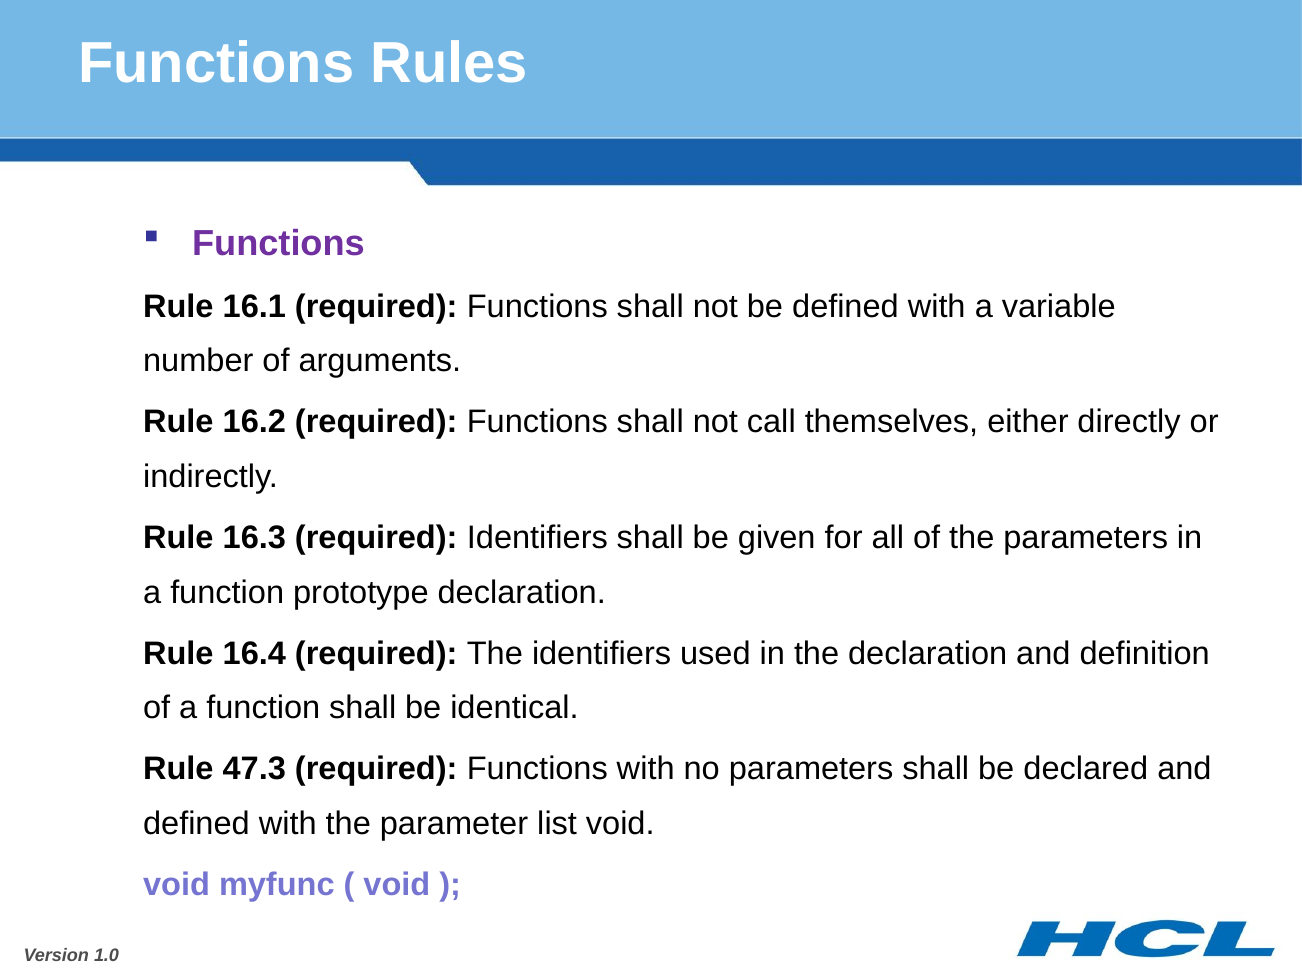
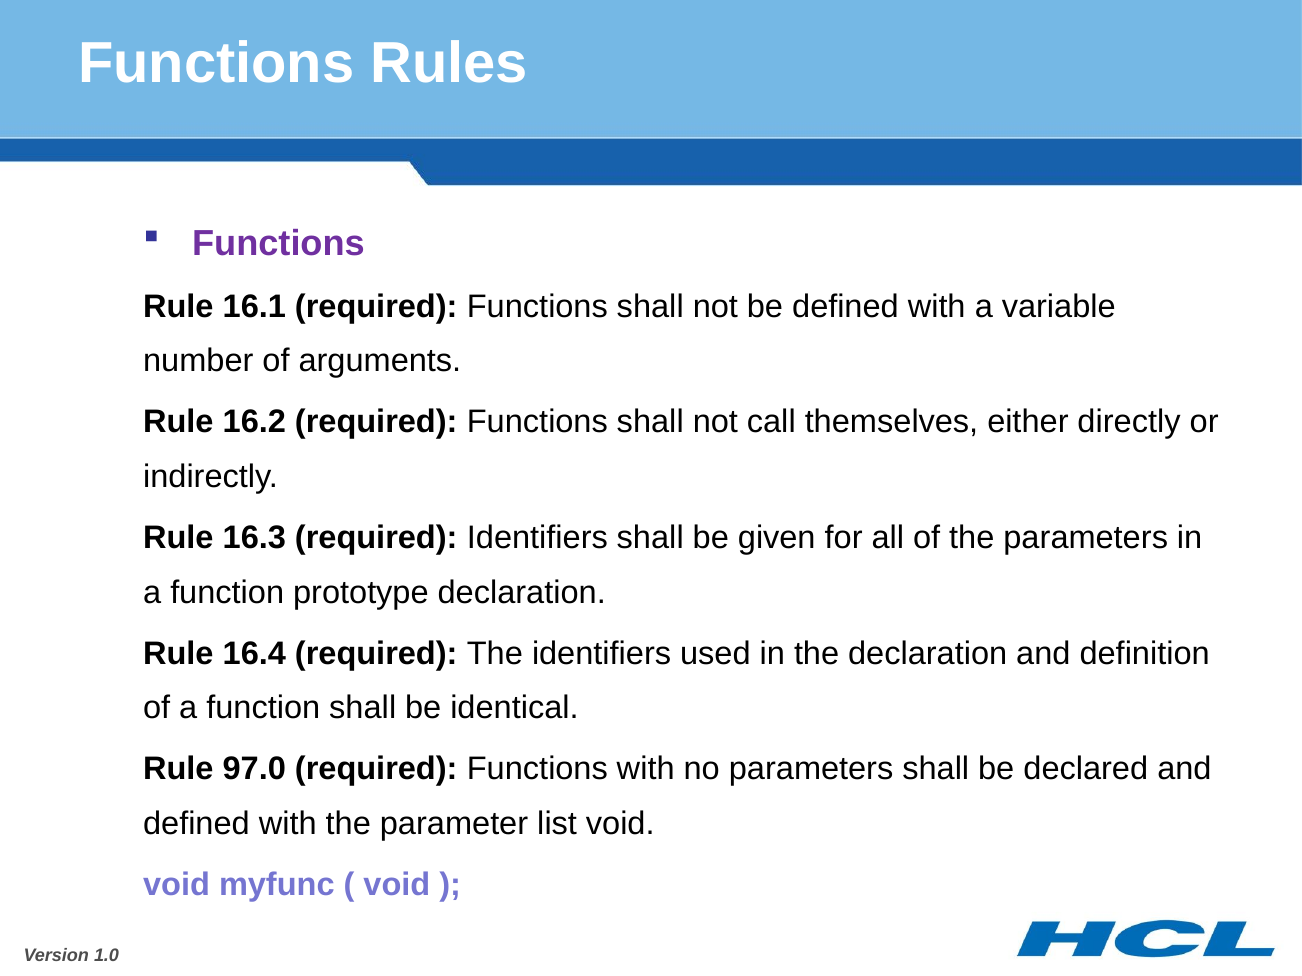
47.3: 47.3 -> 97.0 (254, 770)
